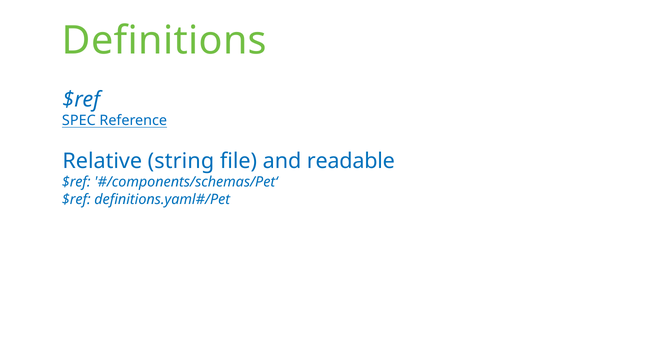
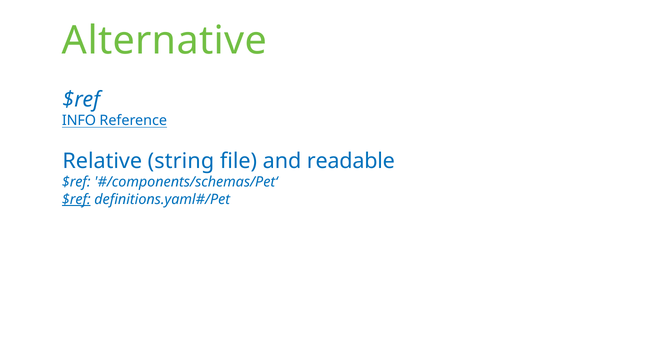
Definitions: Definitions -> Alternative (164, 41)
SPEC: SPEC -> INFO (79, 121)
$ref underline: none -> present (76, 199)
